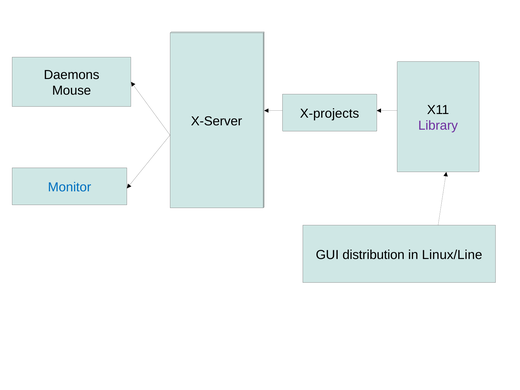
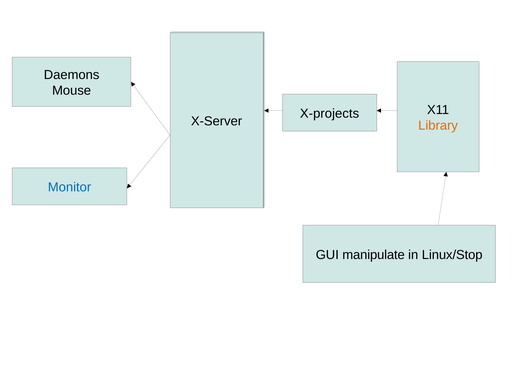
Library colour: purple -> orange (438, 125)
distribution: distribution -> manipulate (374, 255)
Linux/Line: Linux/Line -> Linux/Stop (452, 255)
